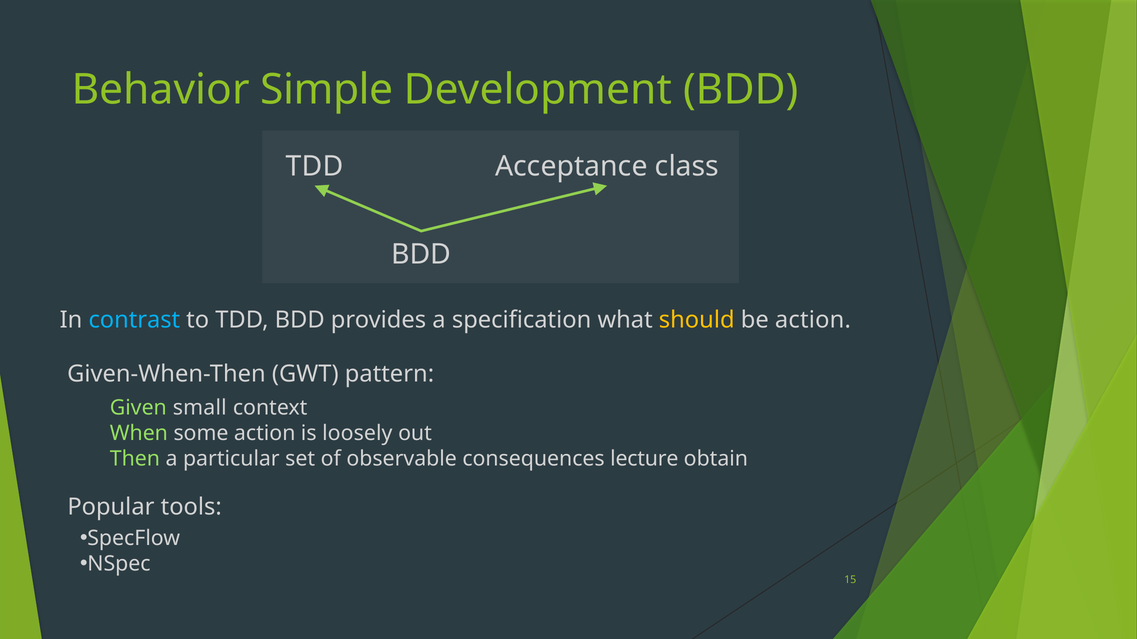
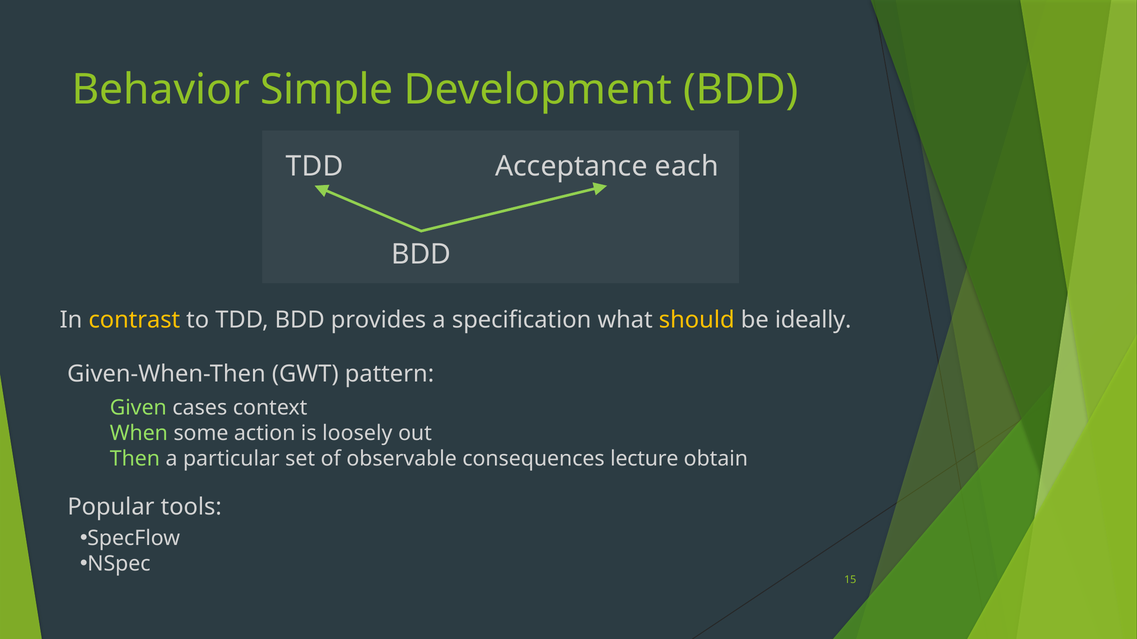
class: class -> each (687, 167)
contrast colour: light blue -> yellow (134, 320)
be action: action -> ideally (813, 320)
small: small -> cases (200, 408)
